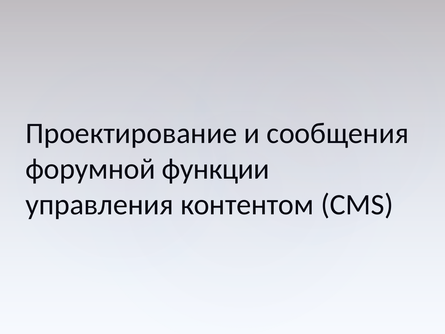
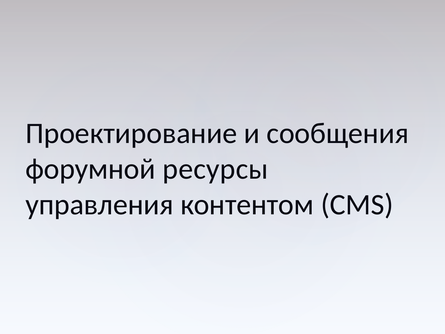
функции: функции -> ресурсы (215, 169)
